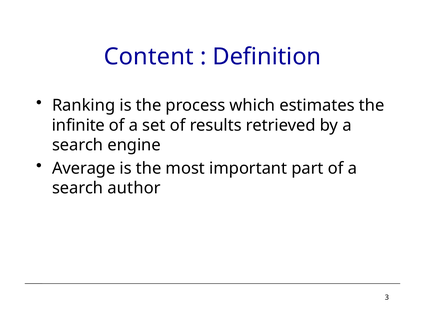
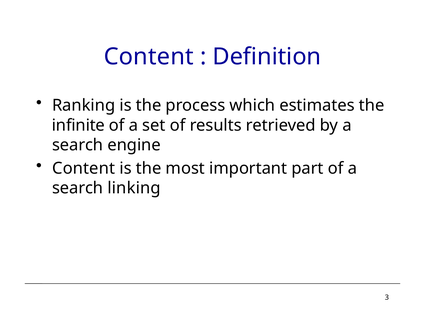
Average: Average -> Content (84, 168)
author: author -> linking (134, 188)
